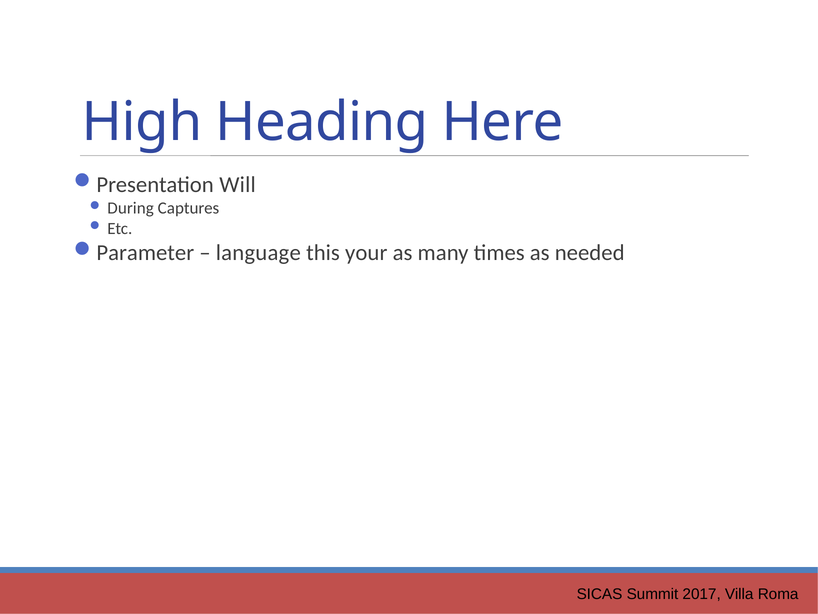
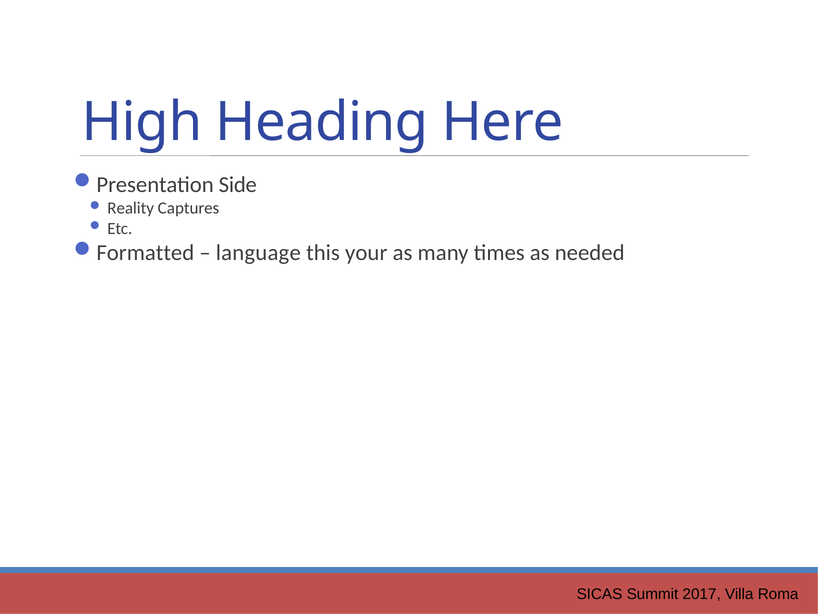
Will: Will -> Side (238, 184)
During: During -> Reality (131, 208)
Parameter: Parameter -> Formatted (145, 253)
